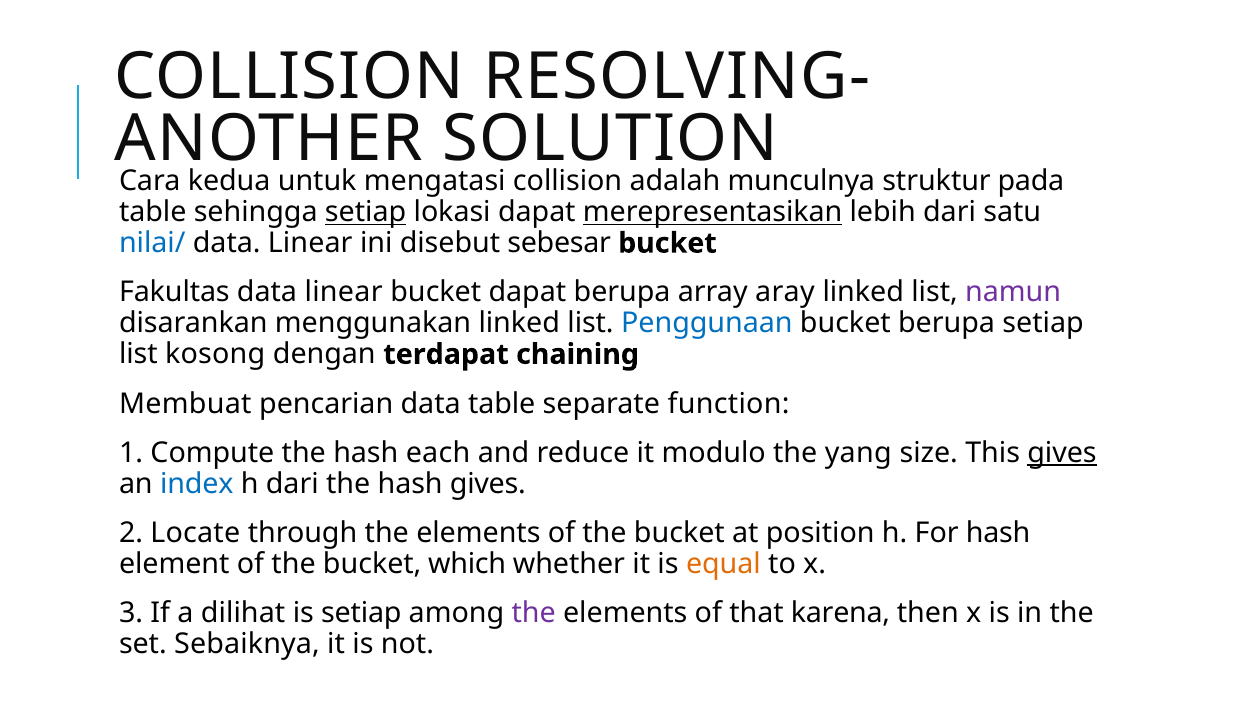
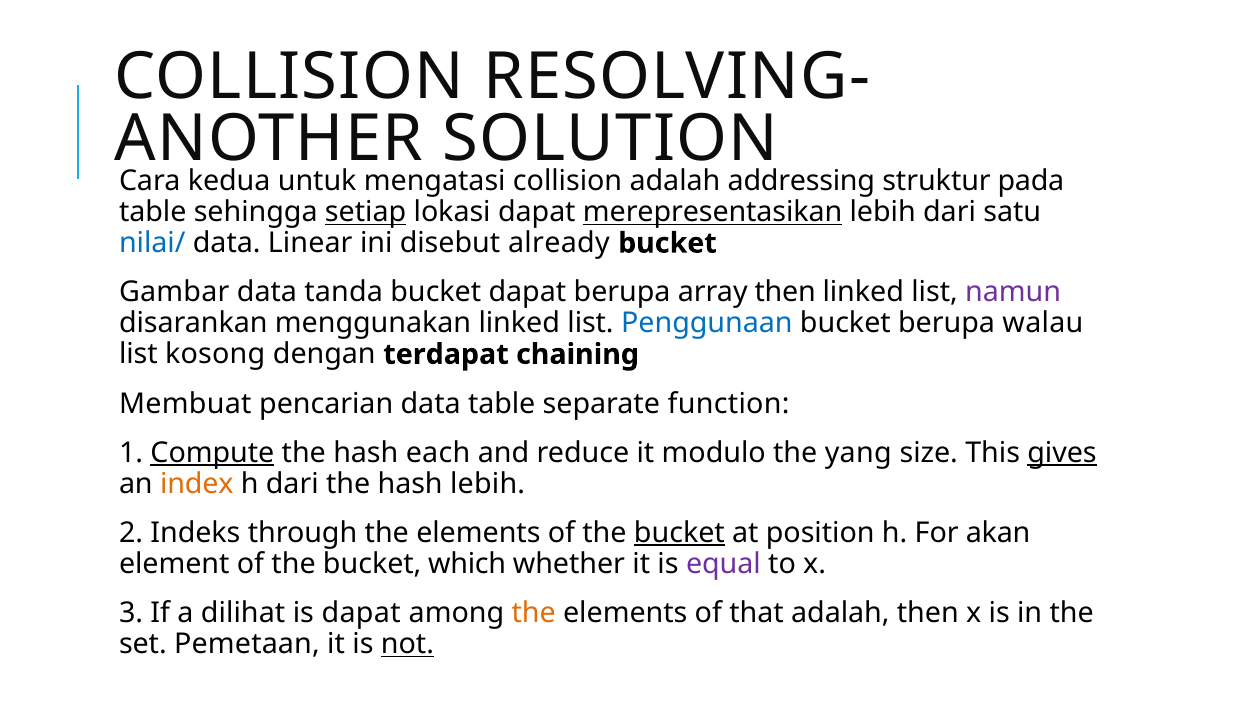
munculnya: munculnya -> addressing (801, 181)
sebesar: sebesar -> already (559, 243)
Fakultas: Fakultas -> Gambar (174, 292)
linear: linear -> tanda (344, 292)
array aray: aray -> then (785, 292)
berupa setiap: setiap -> walau (1043, 323)
Compute underline: none -> present (212, 453)
index colour: blue -> orange (197, 484)
hash gives: gives -> lebih (488, 484)
Locate: Locate -> Indeks (195, 533)
bucket underline: none -> present (679, 533)
For hash: hash -> akan (998, 533)
equal colour: orange -> purple (723, 564)
is setiap: setiap -> dapat (361, 613)
the colour: purple -> orange (534, 613)
that karena: karena -> adalah (840, 613)
Sebaiknya: Sebaiknya -> Pemetaan (247, 644)
not underline: none -> present (407, 644)
